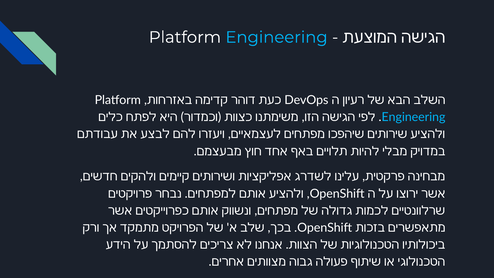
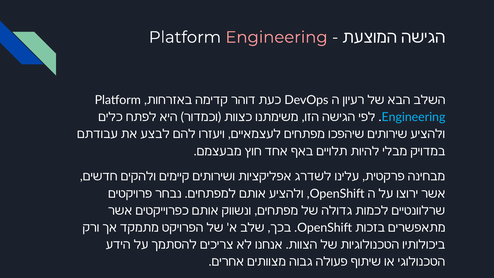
Engineering colour: light blue -> pink (277, 37)
